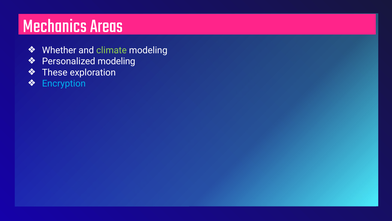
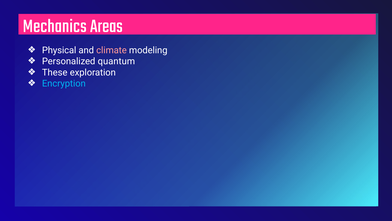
Whether: Whether -> Physical (59, 50)
climate colour: light green -> pink (111, 50)
Personalized modeling: modeling -> quantum (116, 61)
